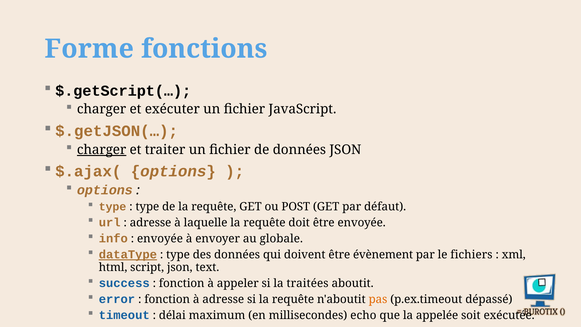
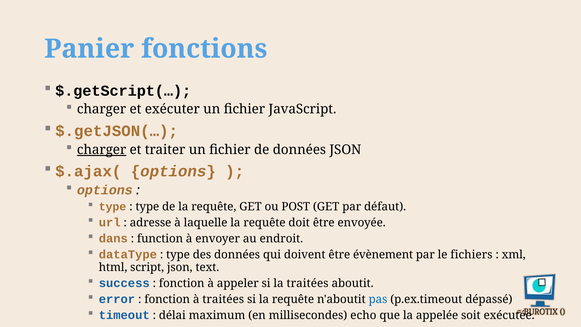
Forme: Forme -> Panier (89, 49)
info: info -> dans (113, 238)
envoyée: envoyée -> function (160, 239)
globale: globale -> endroit (281, 239)
dataType underline: present -> none (128, 254)
à adresse: adresse -> traitées (223, 299)
pas colour: orange -> blue (378, 299)
